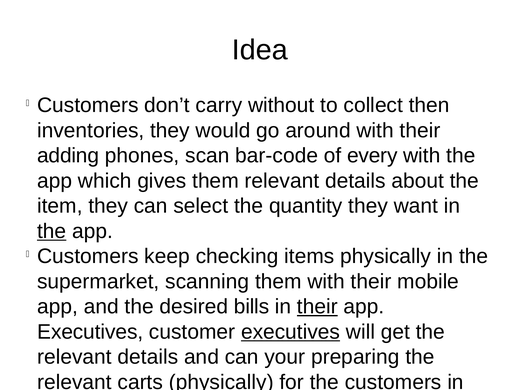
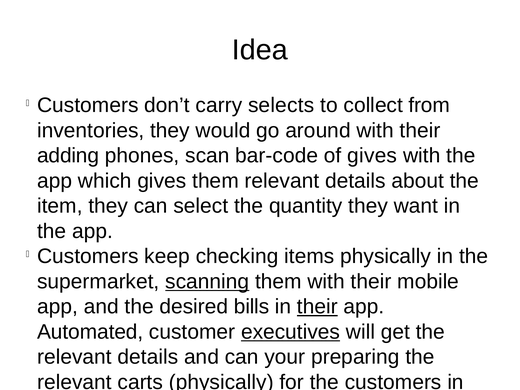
carry without: without -> selects (281, 105)
collect then: then -> from (429, 105)
of every: every -> gives (372, 156)
the underline: present -> none (52, 231)
scanning underline: none -> present (207, 281)
Executives: Executives -> Automated (90, 332)
